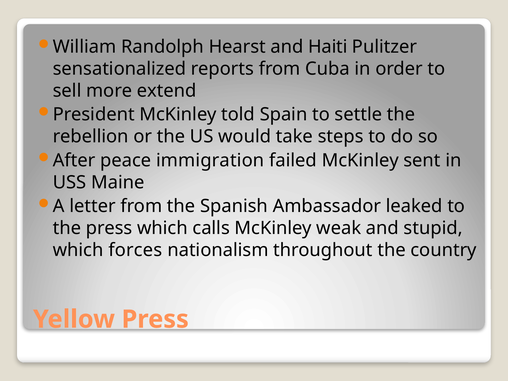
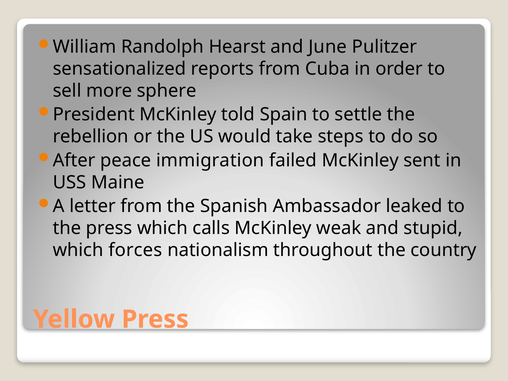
Haiti: Haiti -> June (328, 47)
extend: extend -> sphere (167, 91)
